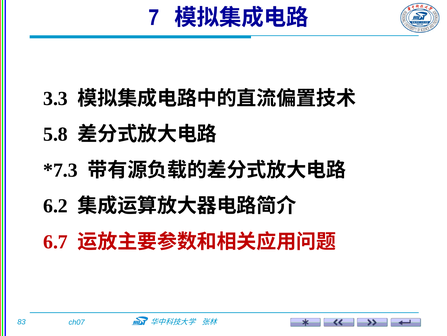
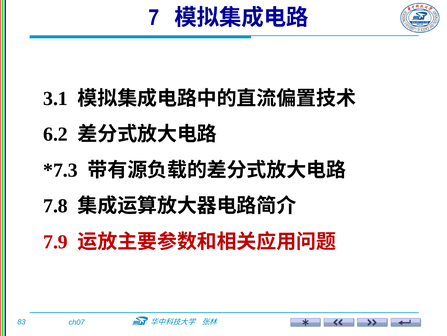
3.3: 3.3 -> 3.1 (56, 98)
5.8: 5.8 -> 6.2 (56, 134)
6.2: 6.2 -> 7.8 (56, 206)
6.7: 6.7 -> 7.9 (56, 241)
